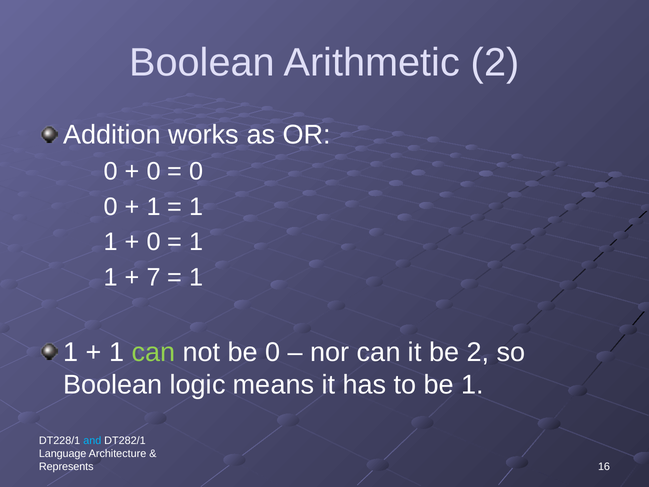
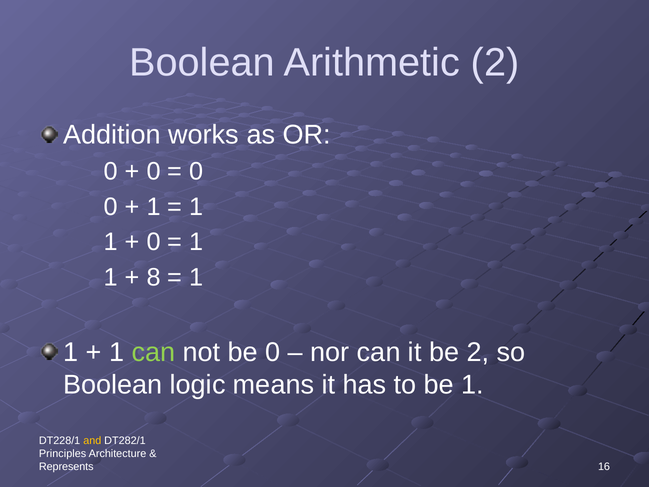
7: 7 -> 8 (154, 277)
and colour: light blue -> yellow (92, 441)
Language: Language -> Principles (63, 454)
